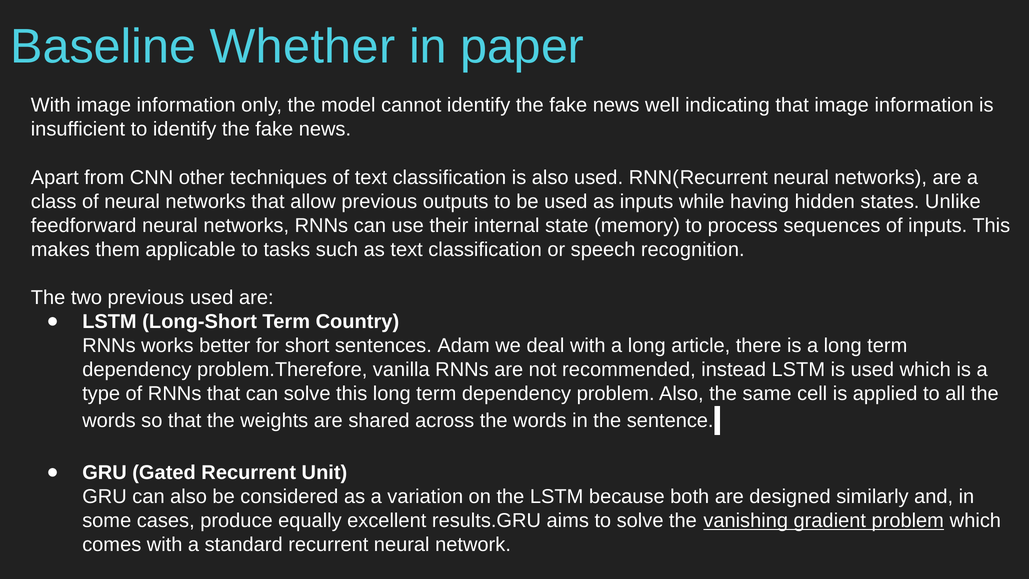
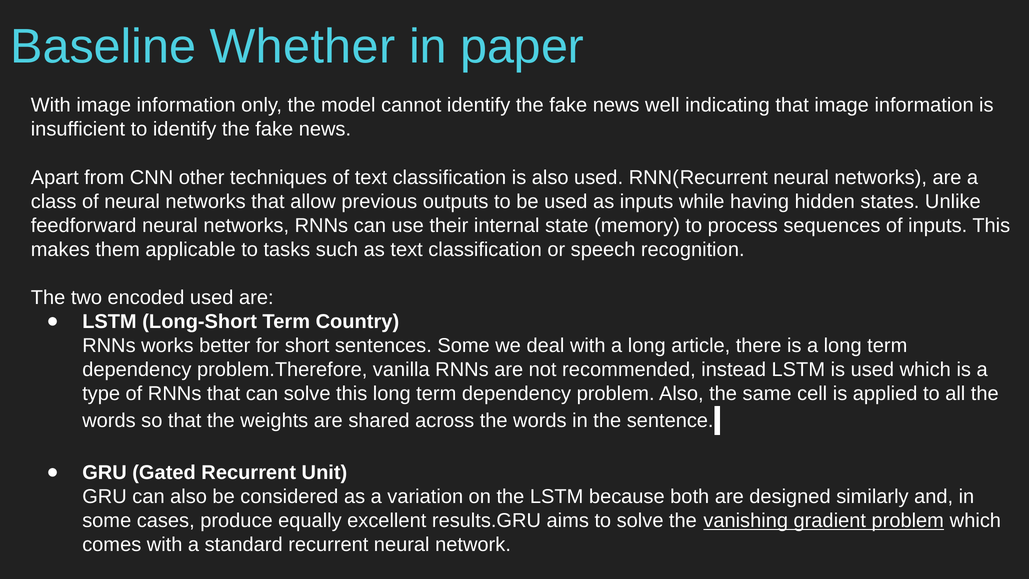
two previous: previous -> encoded (146, 298)
sentences Adam: Adam -> Some (464, 346)
